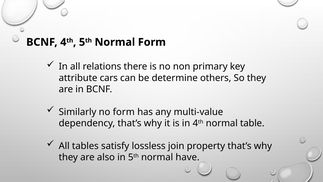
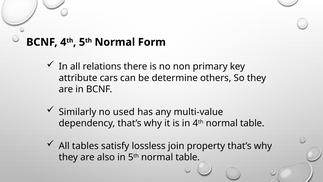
no form: form -> used (124, 112)
5th normal have: have -> table (188, 157)
